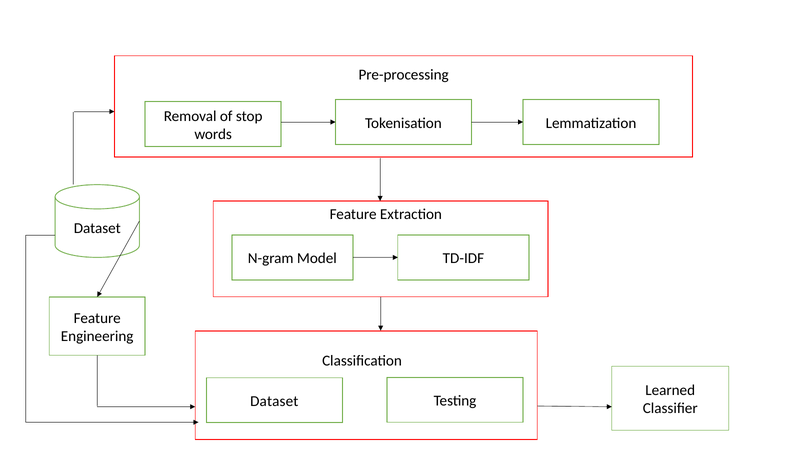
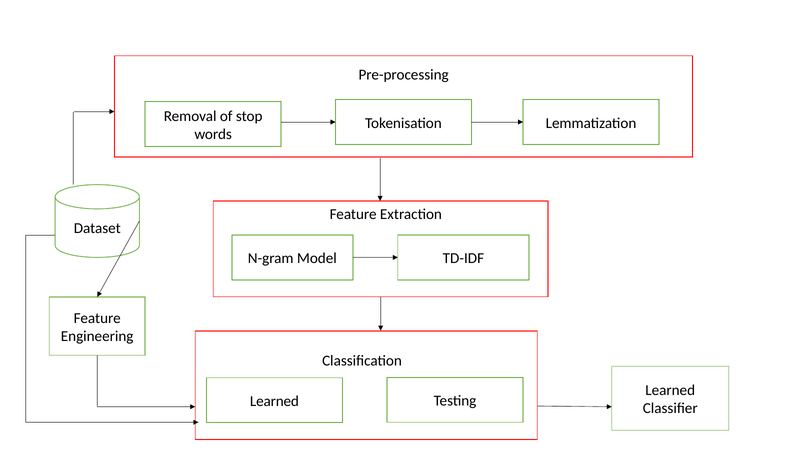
Dataset: Dataset -> Learned (274, 401)
